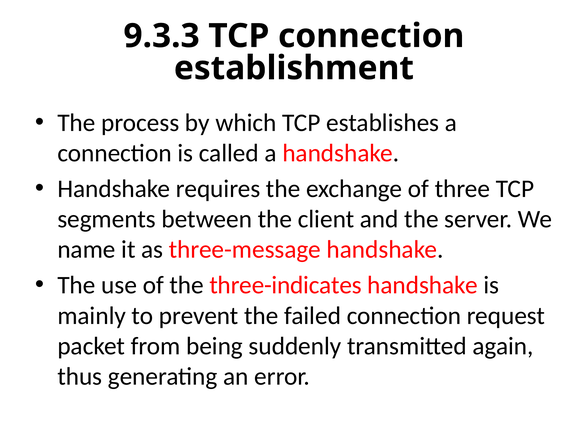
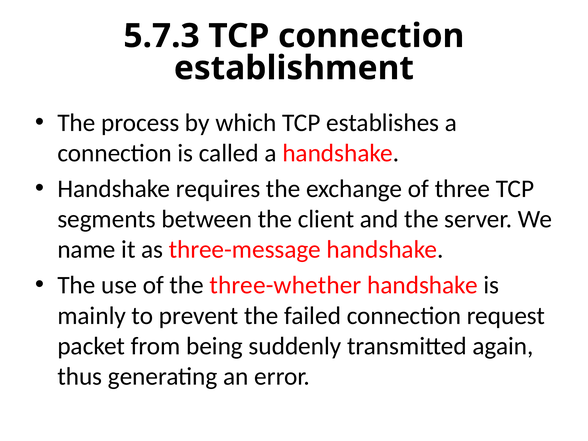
9.3.3: 9.3.3 -> 5.7.3 (162, 36)
three-indicates: three-indicates -> three-whether (285, 285)
